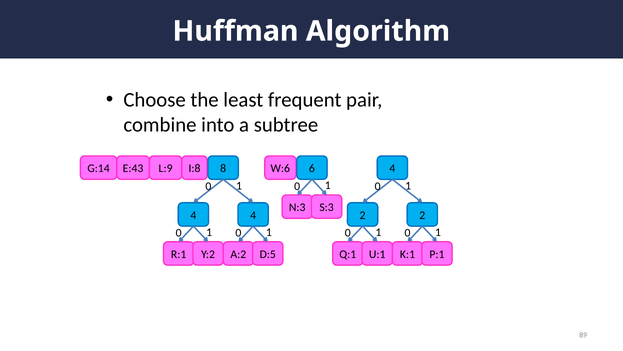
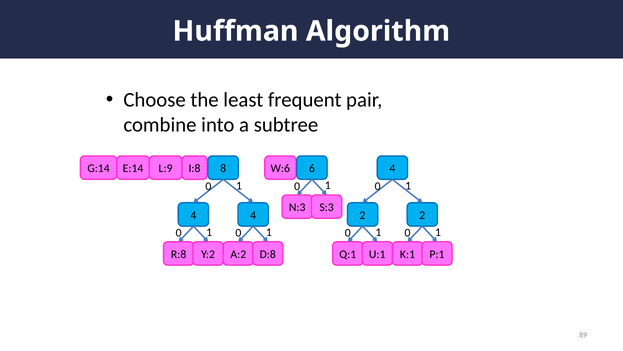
E:43: E:43 -> E:14 (133, 168)
R:1: R:1 -> R:8 (179, 254)
D:5: D:5 -> D:8 (268, 254)
